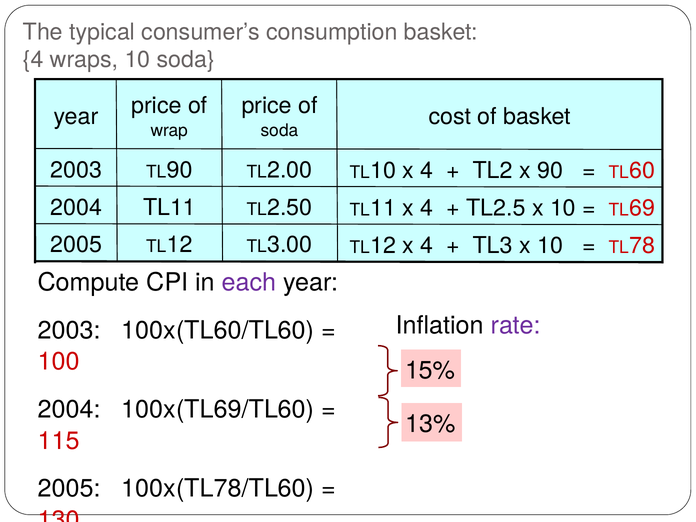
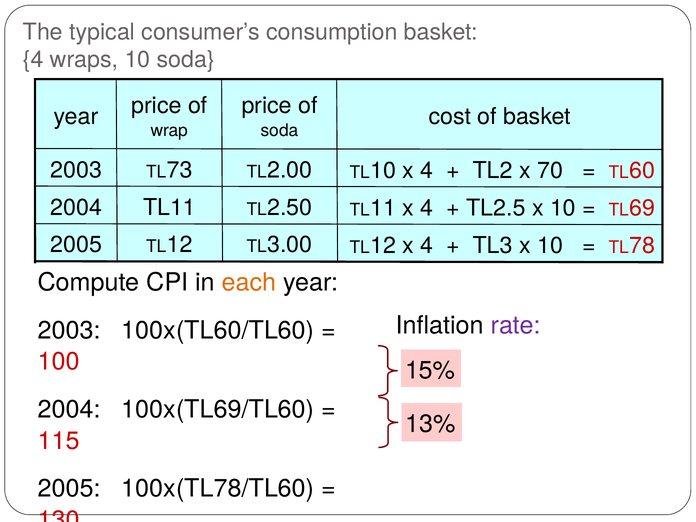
90: 90 -> 73 (180, 170)
x 90: 90 -> 70 (550, 170)
each colour: purple -> orange (249, 283)
